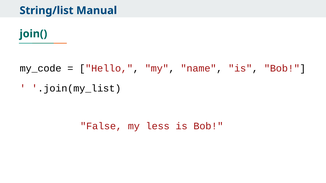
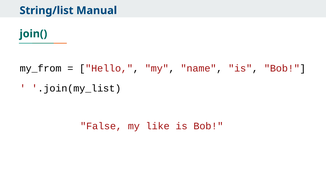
my_code: my_code -> my_from (41, 69)
less: less -> like (158, 126)
